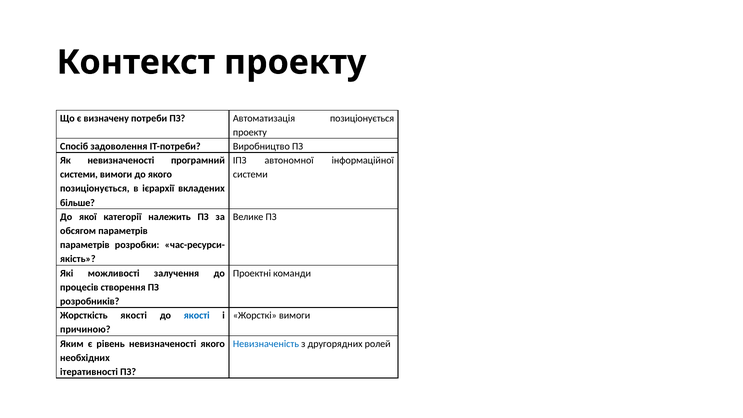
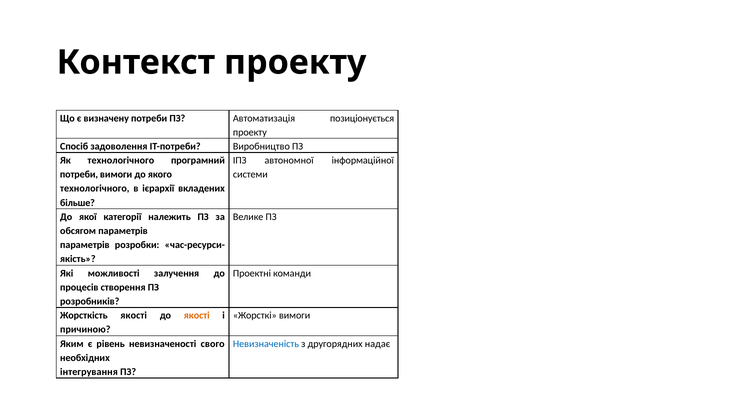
Як невизначеності: невизначеності -> технологічного (121, 160)
системи: системи -> потреби (79, 175)
позиціонується: позиціонується -> технологічного (95, 189)
якості colour: blue -> orange (197, 315)
невизначеності якого: якого -> свого (213, 344)
ролей: ролей -> надає (378, 344)
ітеративності: ітеративності -> інтегрування (89, 372)
